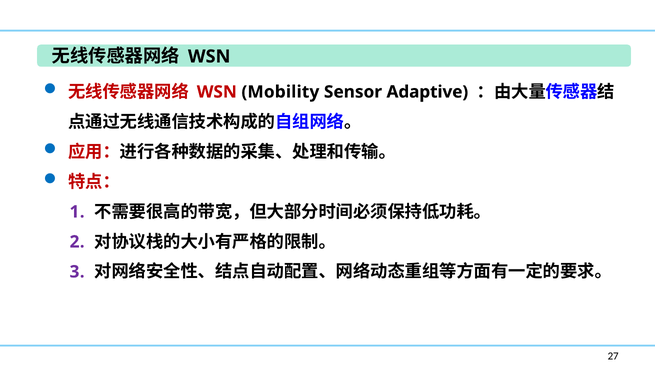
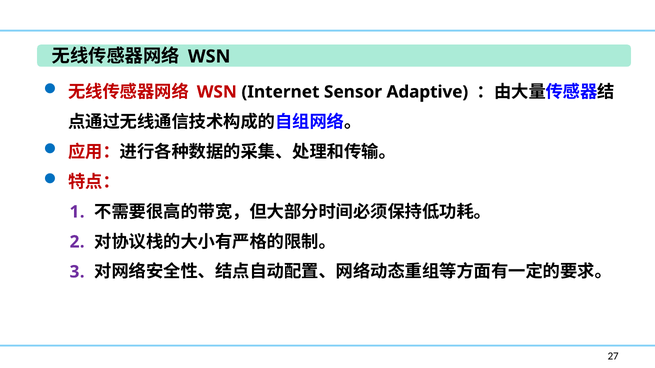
Mobility: Mobility -> Internet (280, 92)
